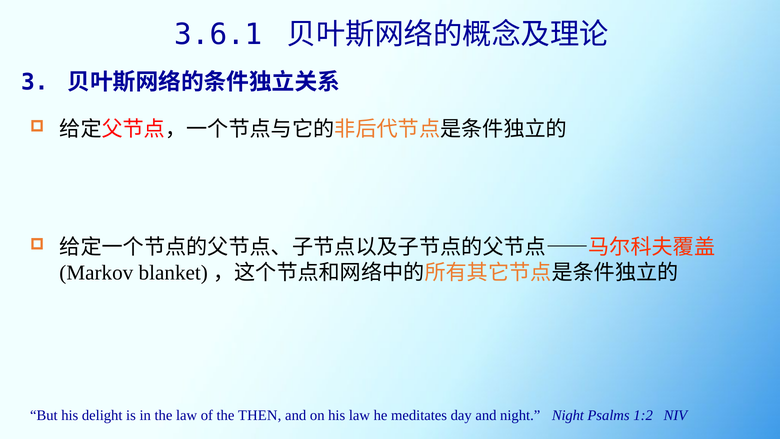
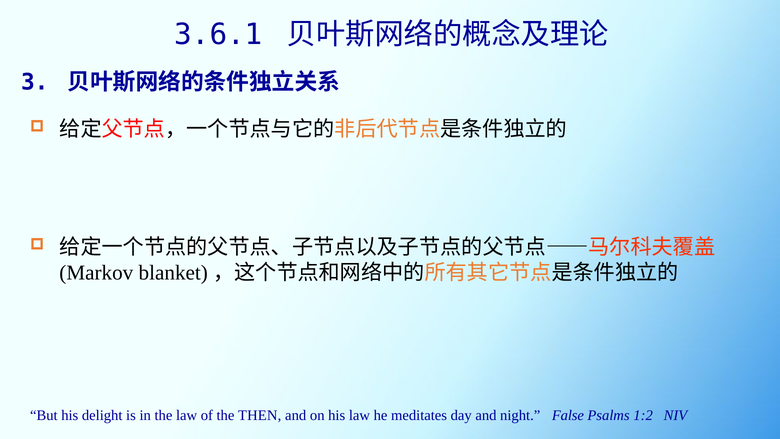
night Night: Night -> False (568, 415)
